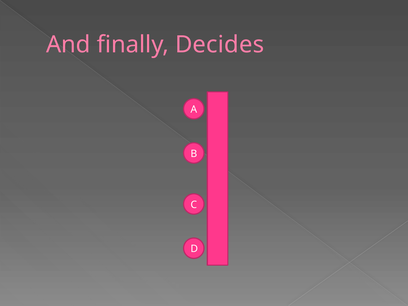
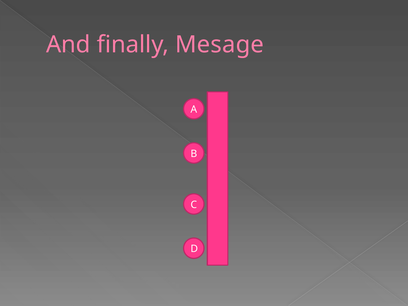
Decides: Decides -> Mesage (220, 45)
